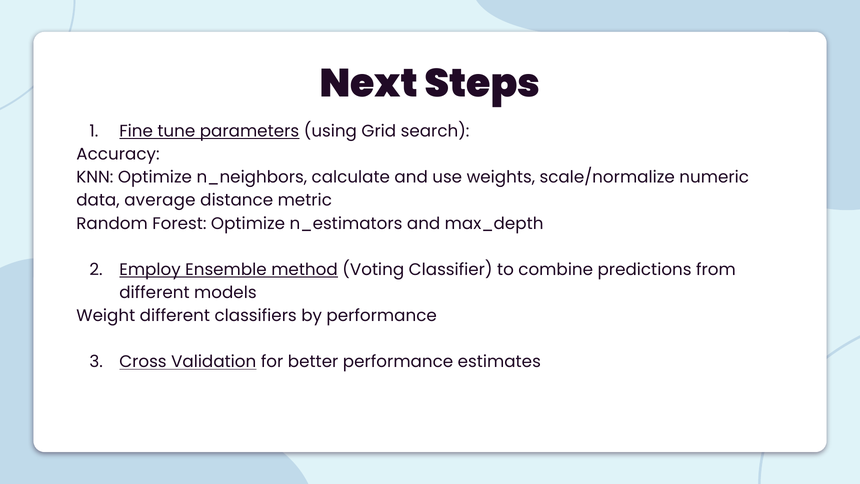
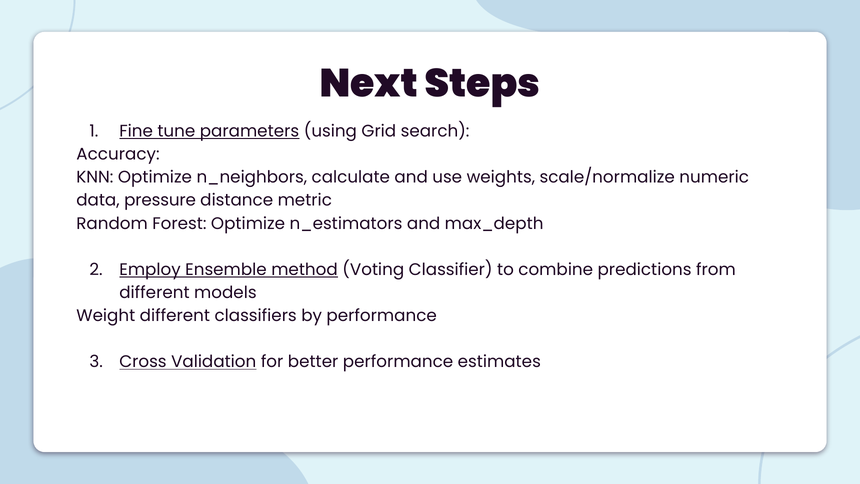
average: average -> pressure (160, 200)
